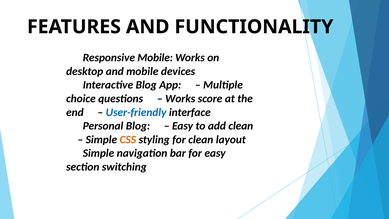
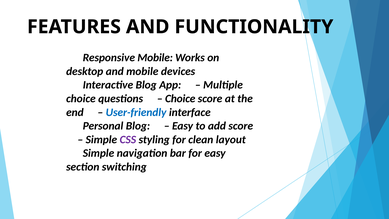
Works: Works -> Choice (180, 99)
add clean: clean -> score (241, 126)
CSS colour: orange -> purple (128, 139)
